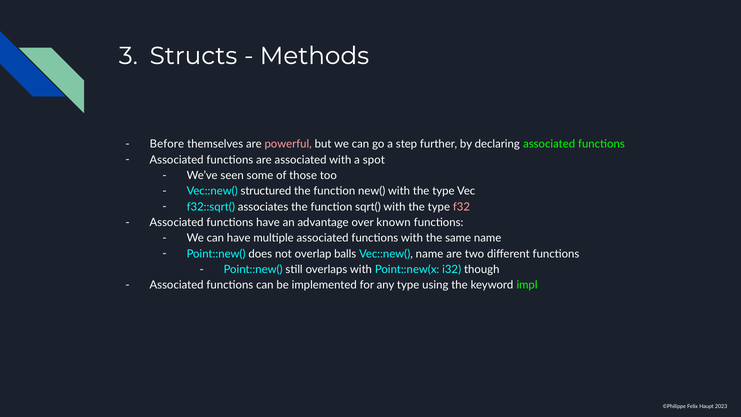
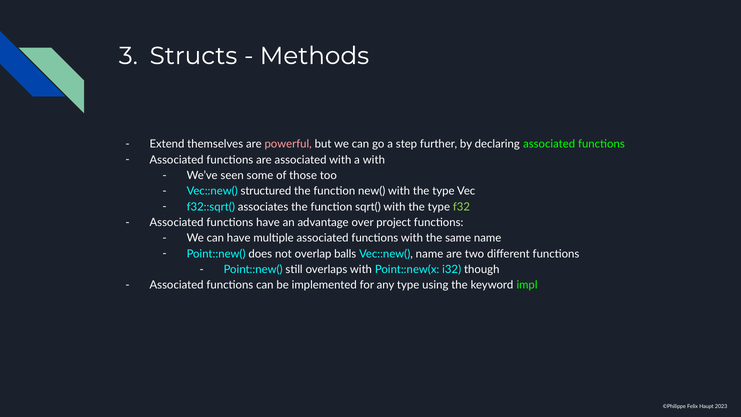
Before: Before -> Extend (167, 144)
a spot: spot -> with (374, 160)
f32 colour: pink -> light green (461, 207)
known: known -> project (394, 222)
